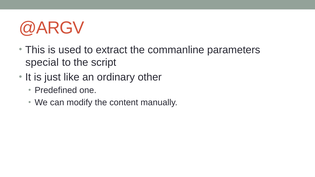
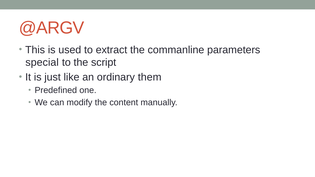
other: other -> them (150, 77)
